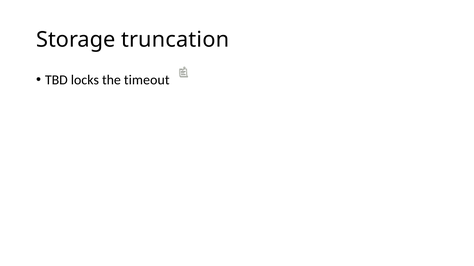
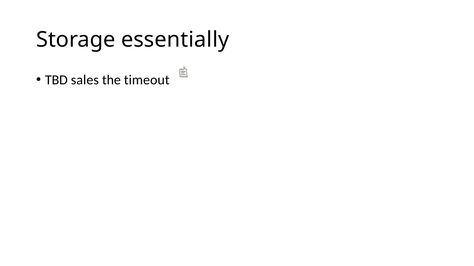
truncation: truncation -> essentially (175, 40)
locks: locks -> sales (85, 80)
